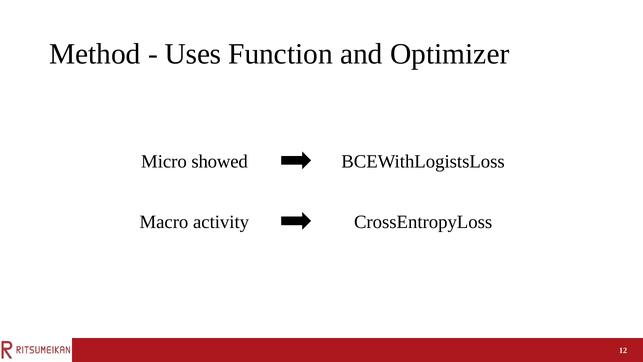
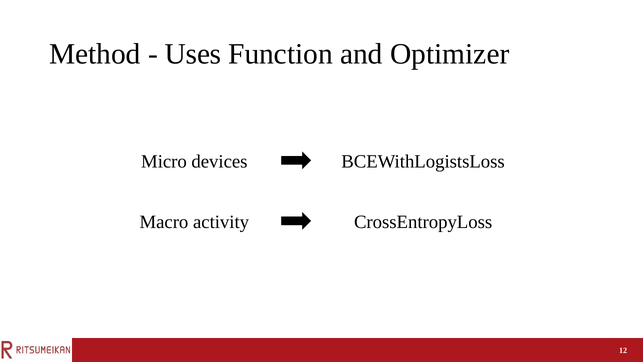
showed: showed -> devices (220, 161)
